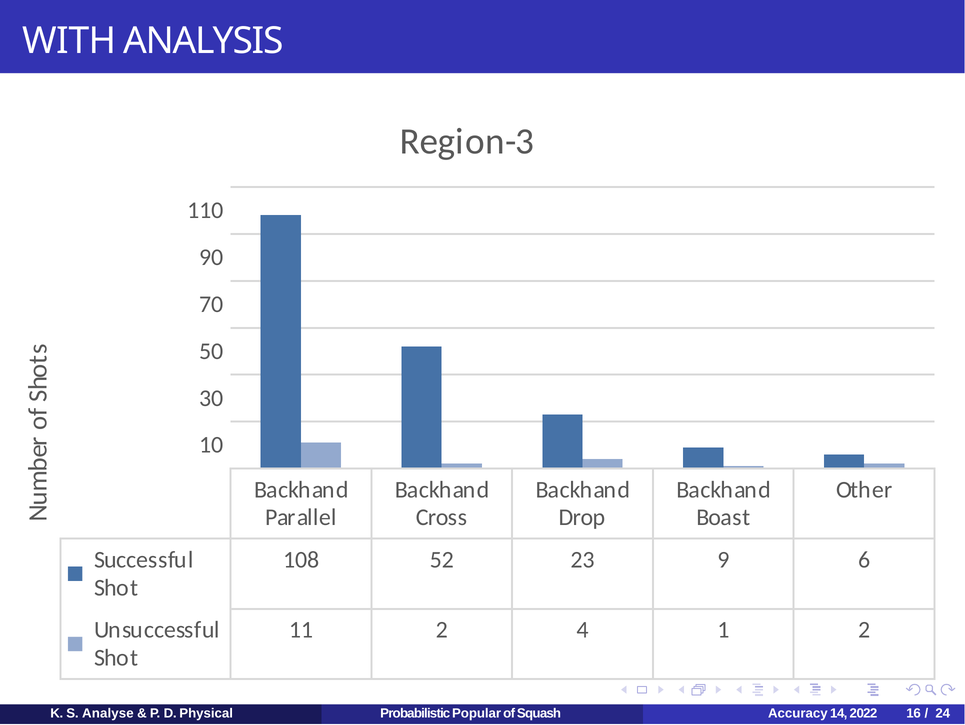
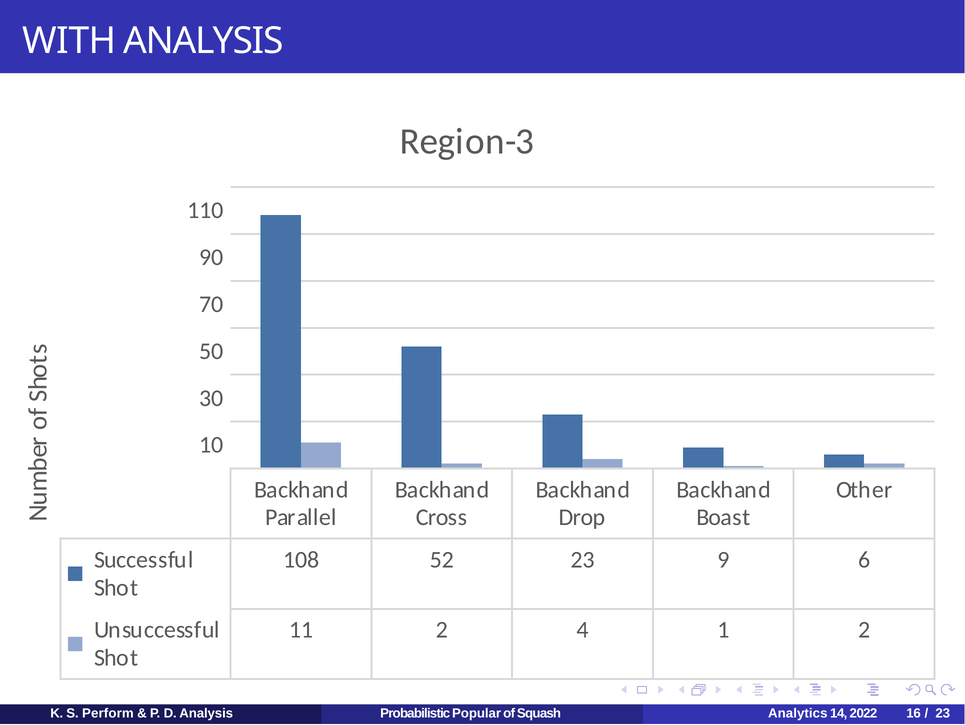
Analyse: Analyse -> Perform (108, 713)
D Physical: Physical -> Analysis (206, 713)
Accuracy: Accuracy -> Analytics (798, 713)
24: 24 -> 23 (943, 713)
